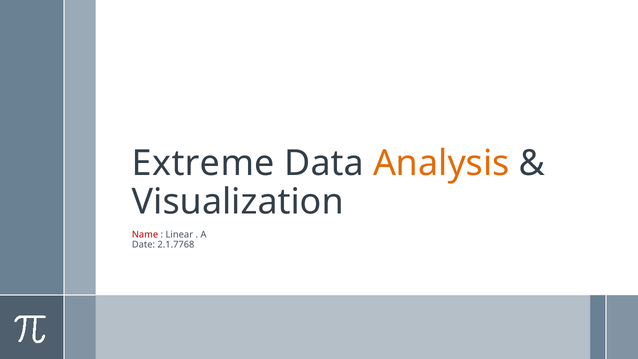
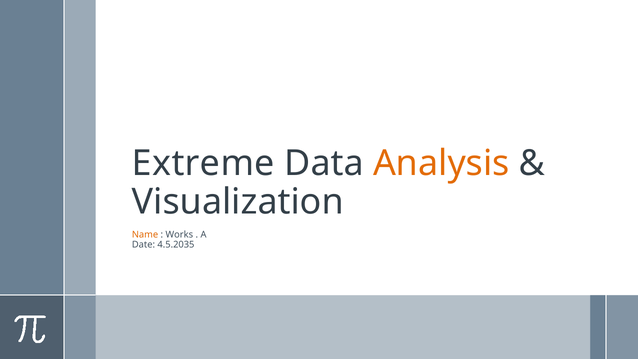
Name colour: red -> orange (145, 235)
Linear: Linear -> Works (179, 235)
2.1.7768: 2.1.7768 -> 4.5.2035 (176, 245)
